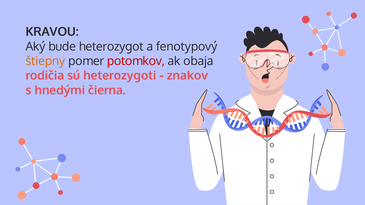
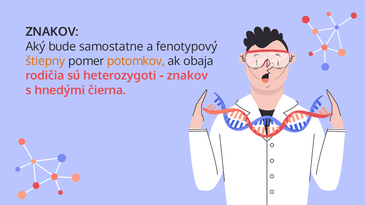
KRAVOU: KRAVOU -> ZNAKOV (52, 32)
heterozygot: heterozygot -> samostatne (111, 47)
potomkov colour: red -> orange (136, 61)
